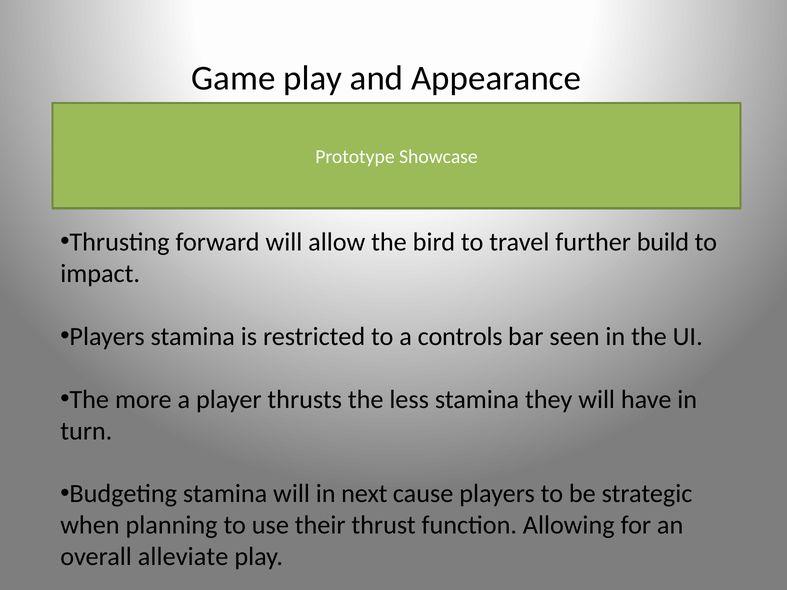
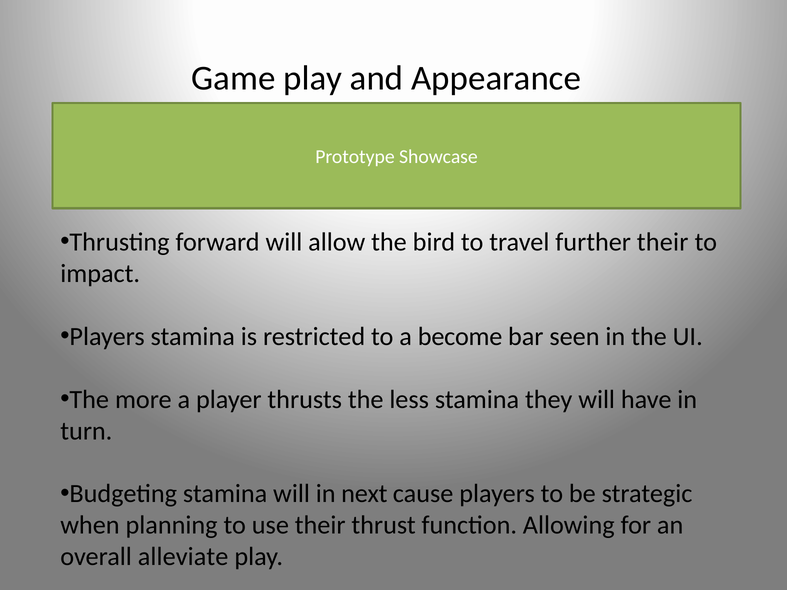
further build: build -> their (663, 242)
controls: controls -> become (460, 337)
